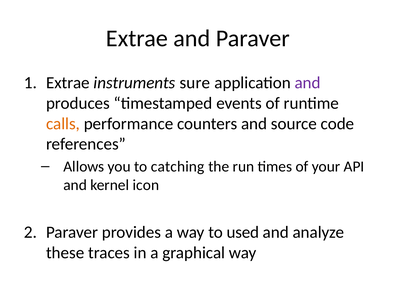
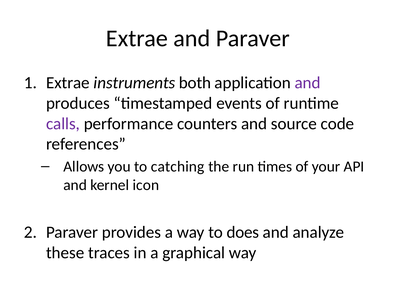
sure: sure -> both (195, 83)
calls colour: orange -> purple (63, 124)
used: used -> does (243, 232)
